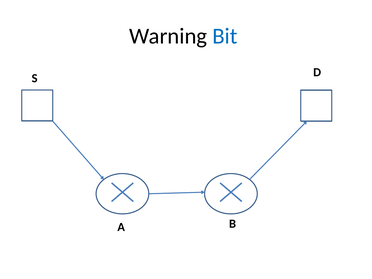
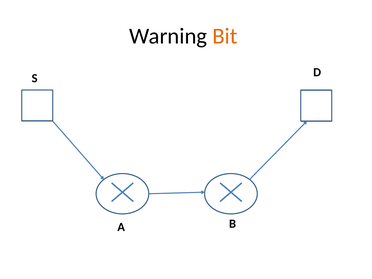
Bit colour: blue -> orange (225, 36)
